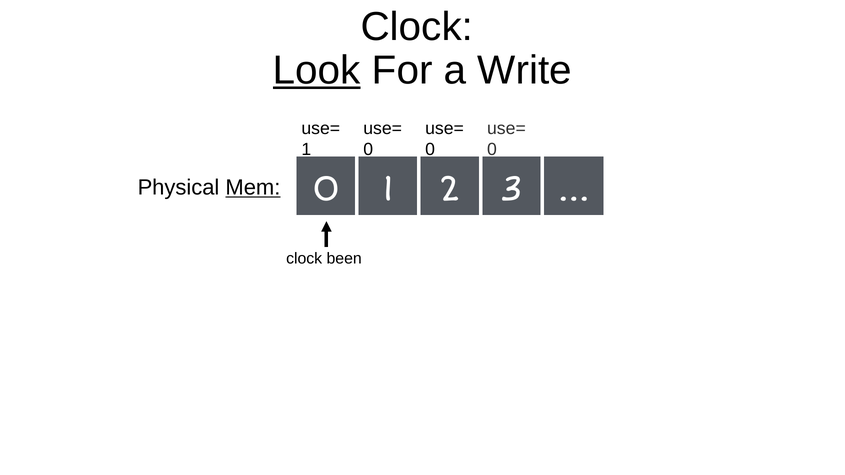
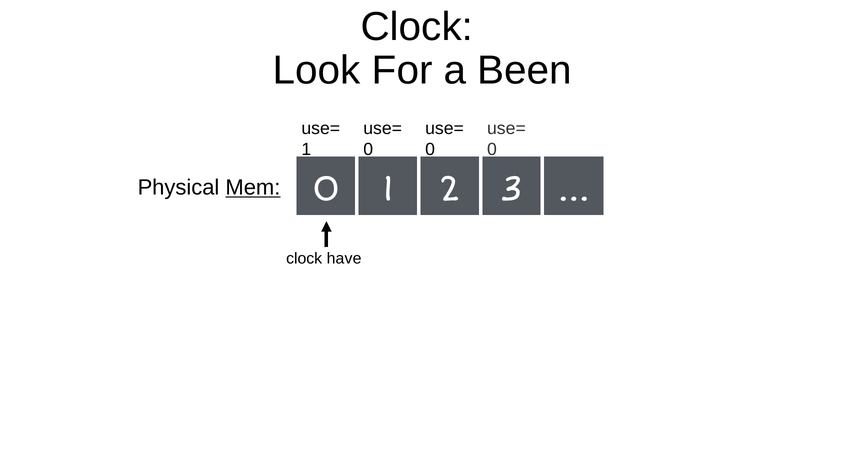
Look underline: present -> none (317, 70)
Write: Write -> Been (525, 70)
been: been -> have (344, 259)
